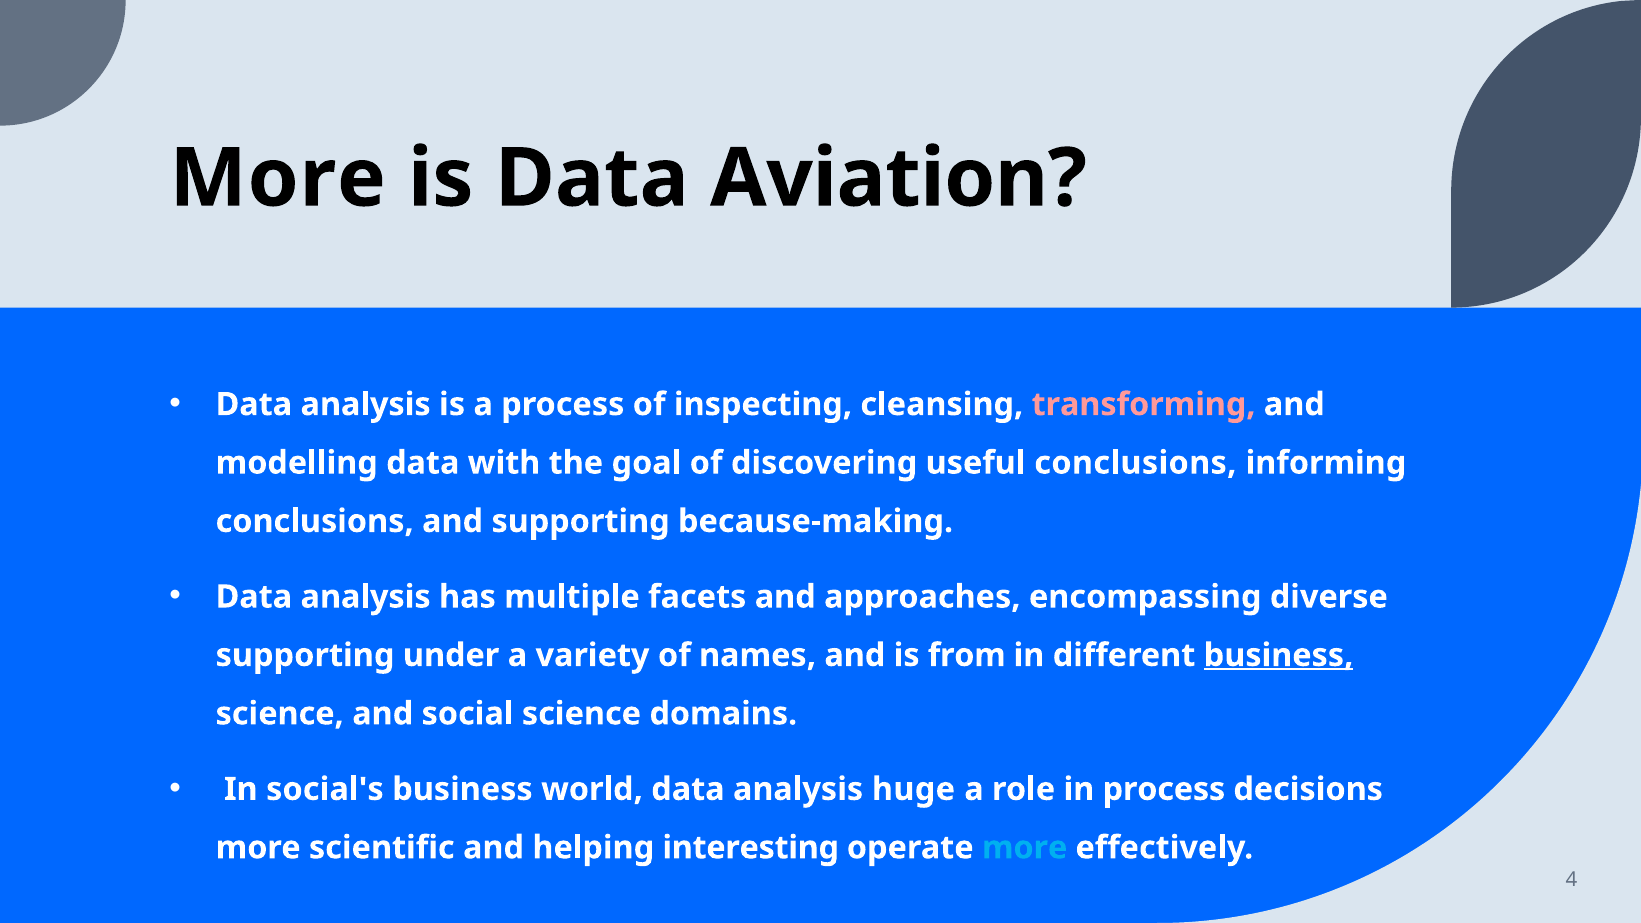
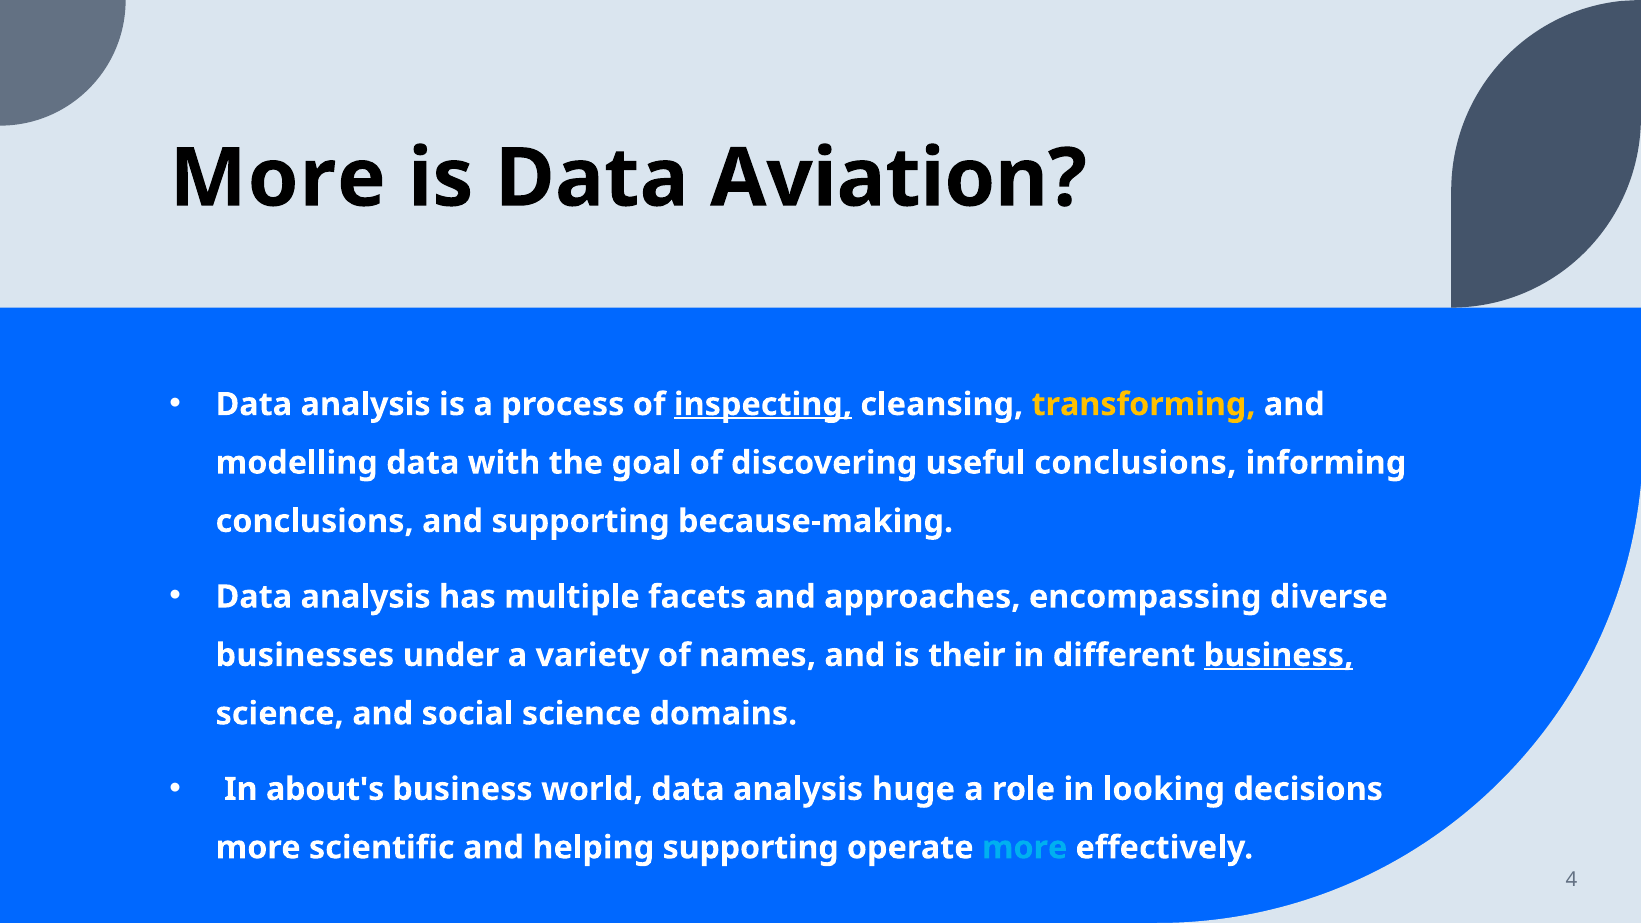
inspecting underline: none -> present (763, 404)
transforming colour: pink -> yellow (1144, 404)
supporting: supporting -> businesses (305, 655)
from: from -> their (967, 655)
social's: social's -> about's (325, 789)
in process: process -> looking (1164, 789)
helping interesting: interesting -> supporting (751, 848)
